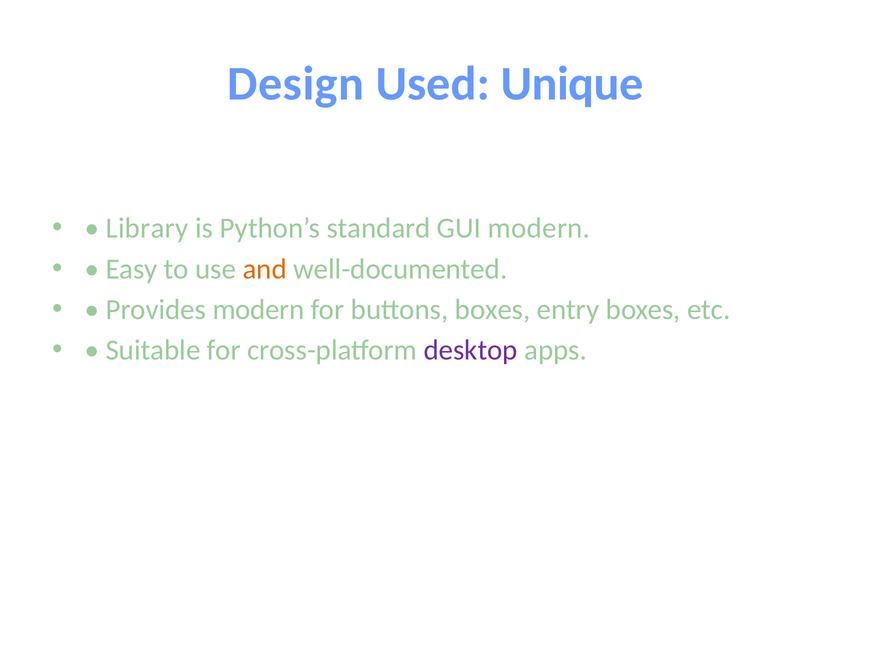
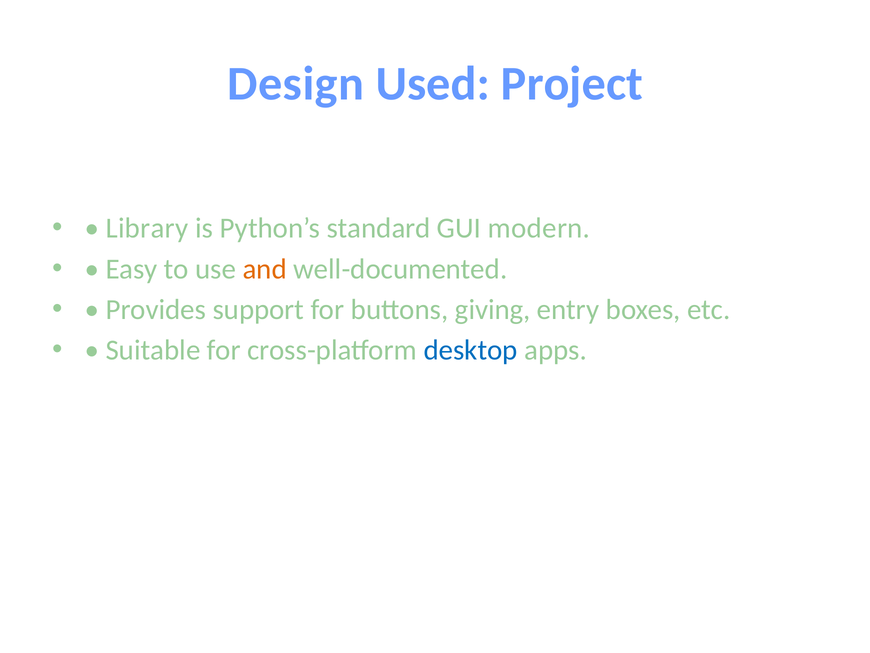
Unique: Unique -> Project (572, 84)
Provides modern: modern -> support (258, 309)
buttons boxes: boxes -> giving (493, 309)
desktop colour: purple -> blue (471, 350)
